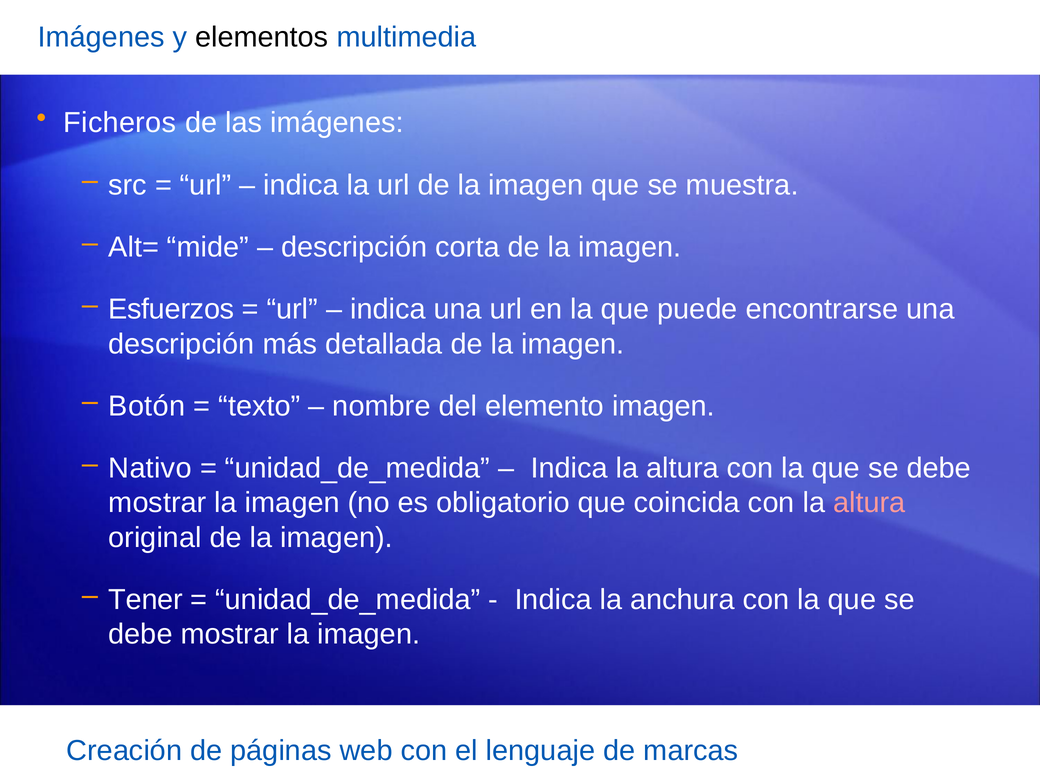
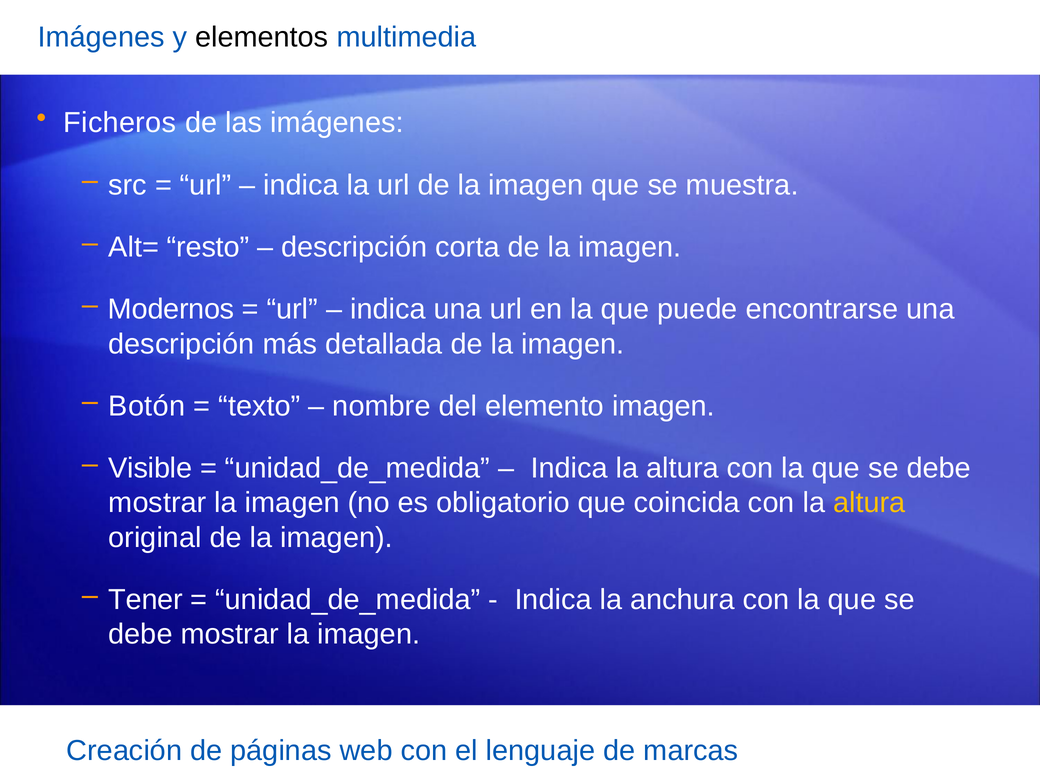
mide: mide -> resto (208, 247)
Esfuerzos: Esfuerzos -> Modernos (171, 309)
Nativo: Nativo -> Visible (150, 468)
altura colour: pink -> yellow (869, 503)
